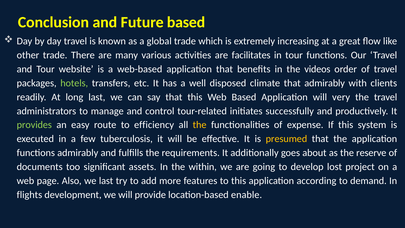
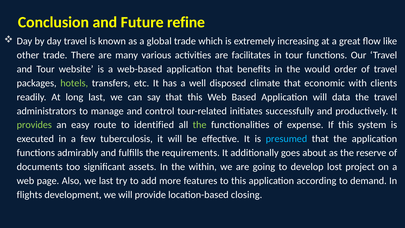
Future based: based -> refine (186, 22)
videos: videos -> would (317, 69)
that admirably: admirably -> economic (325, 83)
very: very -> data (341, 97)
efficiency: efficiency -> identified (154, 125)
the colour: yellow -> light green (200, 125)
presumed colour: yellow -> light blue (286, 139)
enable: enable -> closing (247, 195)
